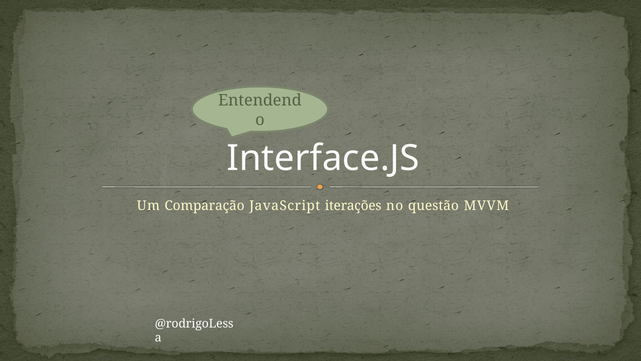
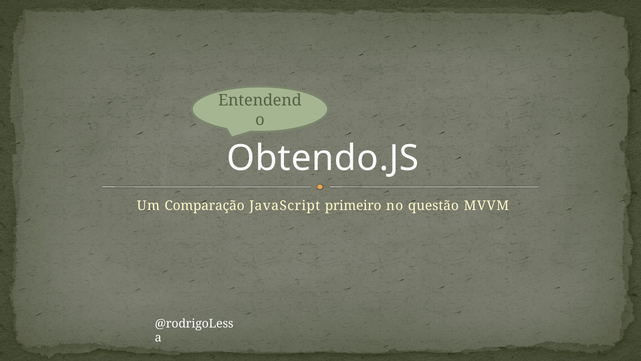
Interface.JS: Interface.JS -> Obtendo.JS (323, 158)
iterações: iterações -> primeiro (353, 206)
